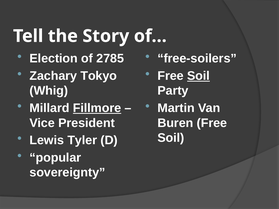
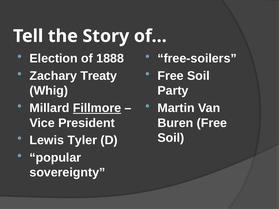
2785: 2785 -> 1888 (110, 59)
Tokyo: Tokyo -> Treaty (99, 76)
Soil underline: present -> none (198, 76)
